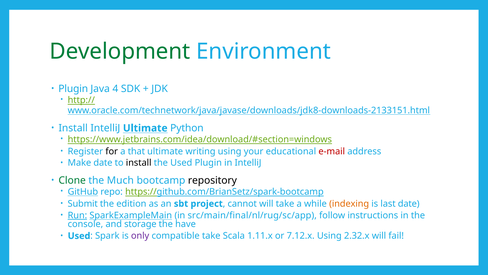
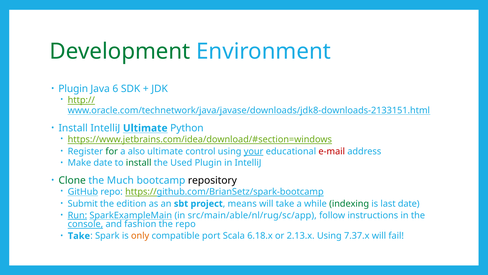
4: 4 -> 6 (115, 89)
for colour: black -> green (112, 151)
that: that -> also (136, 151)
writing: writing -> control (200, 151)
your underline: none -> present (254, 151)
install colour: black -> green (139, 163)
cannot: cannot -> means (242, 203)
indexing colour: orange -> green (349, 203)
src/main/final/nl/rug/sc/app: src/main/final/nl/rug/sc/app -> src/main/able/nl/rug/sc/app (252, 215)
console underline: none -> present (85, 224)
storage: storage -> fashion (140, 224)
the have: have -> repo (186, 224)
Used: Used -> Take (79, 235)
only colour: purple -> orange (140, 235)
compatible take: take -> port (211, 235)
1.11.x: 1.11.x -> 6.18.x (260, 235)
7.12.x: 7.12.x -> 2.13.x (301, 235)
2.32.x: 2.32.x -> 7.37.x (357, 235)
